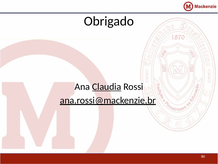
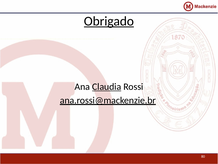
Obrigado underline: none -> present (109, 21)
